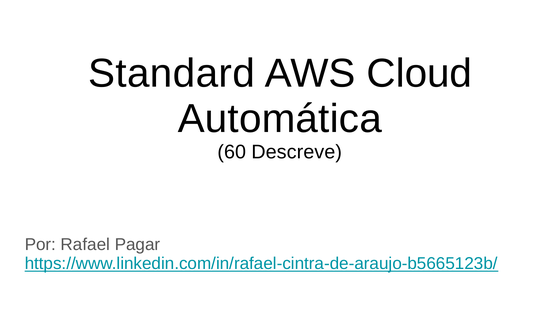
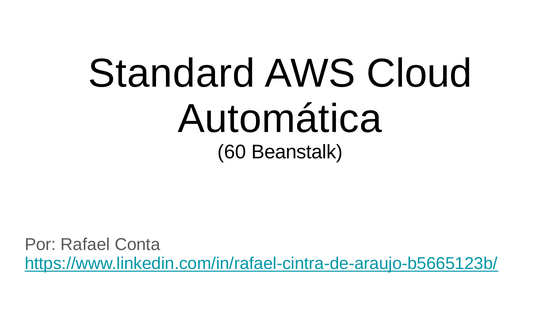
Descreve: Descreve -> Beanstalk (297, 152)
Pagar: Pagar -> Conta (137, 244)
